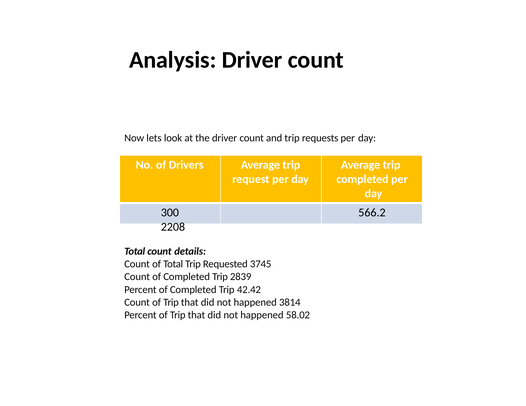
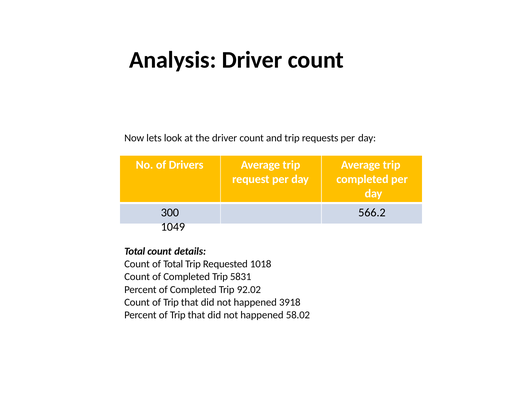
2208: 2208 -> 1049 (173, 227)
3745: 3745 -> 1018 (261, 264)
2839: 2839 -> 5831 (241, 277)
42.42: 42.42 -> 92.02 (249, 290)
3814: 3814 -> 3918 (290, 303)
